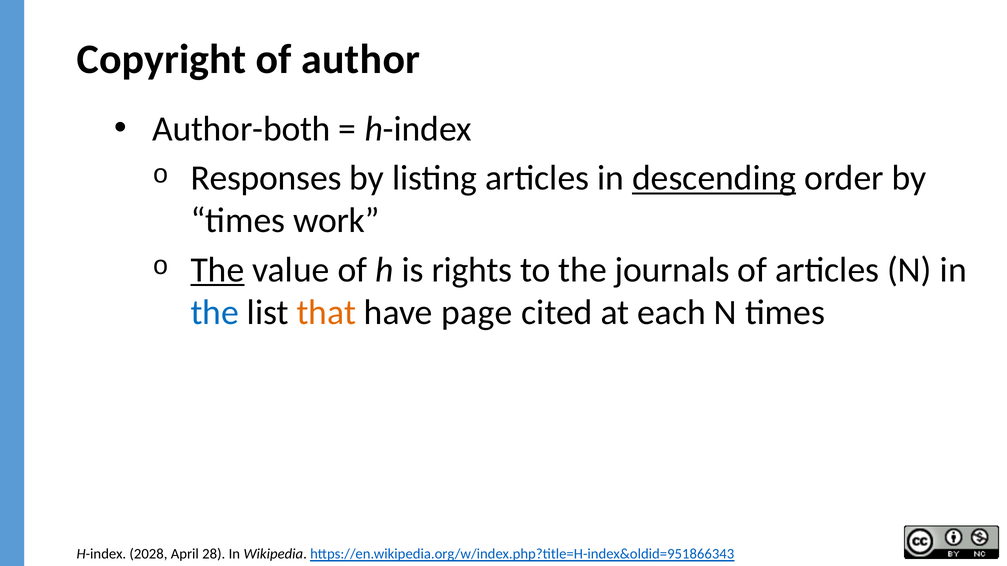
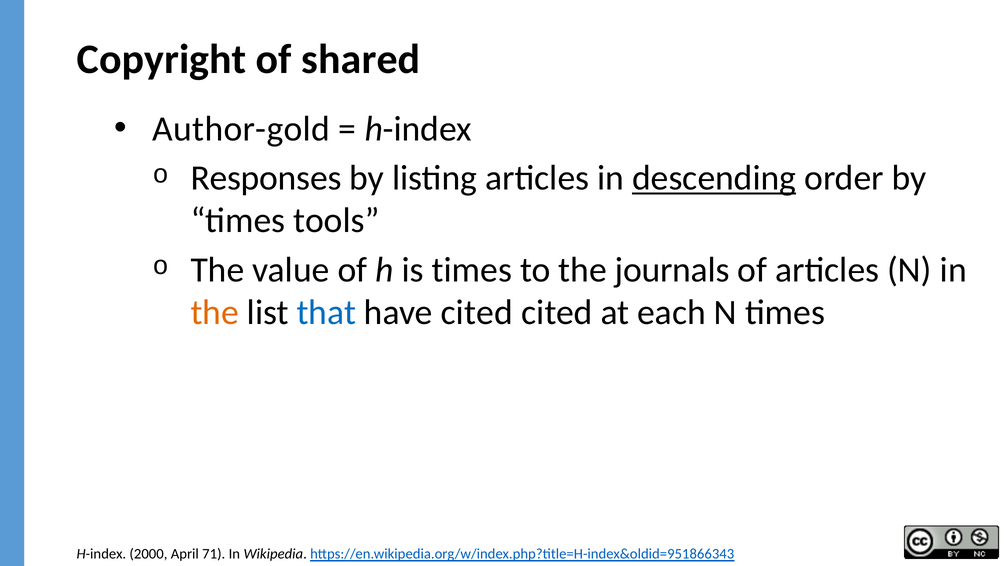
author: author -> shared (361, 60)
Author-both: Author-both -> Author-gold (241, 129)
work: work -> tools (336, 221)
The underline: present -> none (217, 270)
is rights: rights -> times (472, 270)
the colour: blue -> orange (215, 313)
that colour: orange -> blue (326, 313)
have page: page -> cited (477, 313)
2028: 2028 -> 2000 (148, 555)
28: 28 -> 71 (214, 555)
